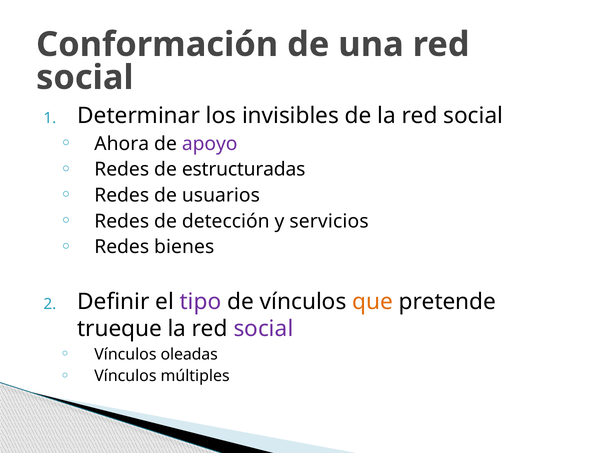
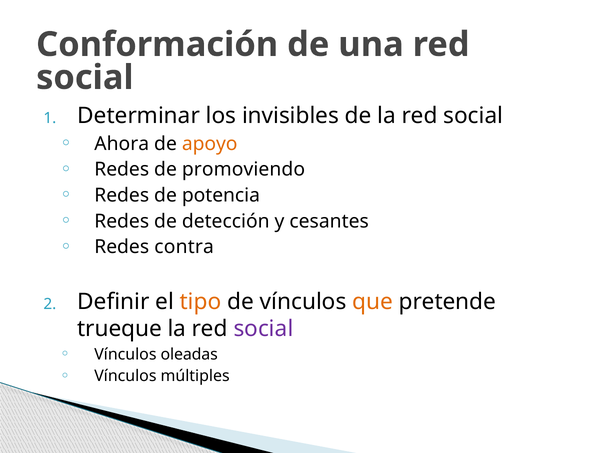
apoyo colour: purple -> orange (210, 144)
estructuradas: estructuradas -> promoviendo (243, 170)
usuarios: usuarios -> potencia (221, 195)
servicios: servicios -> cesantes (329, 221)
bienes: bienes -> contra (184, 247)
tipo colour: purple -> orange (201, 302)
